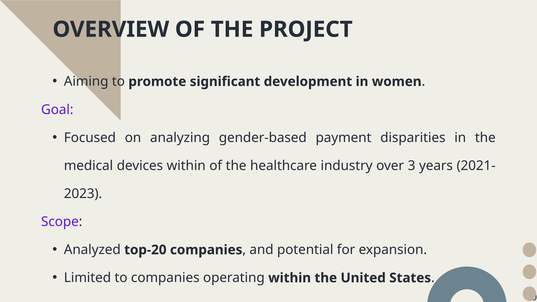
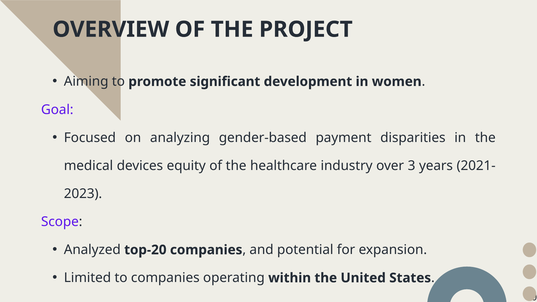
devices within: within -> equity (186, 166)
